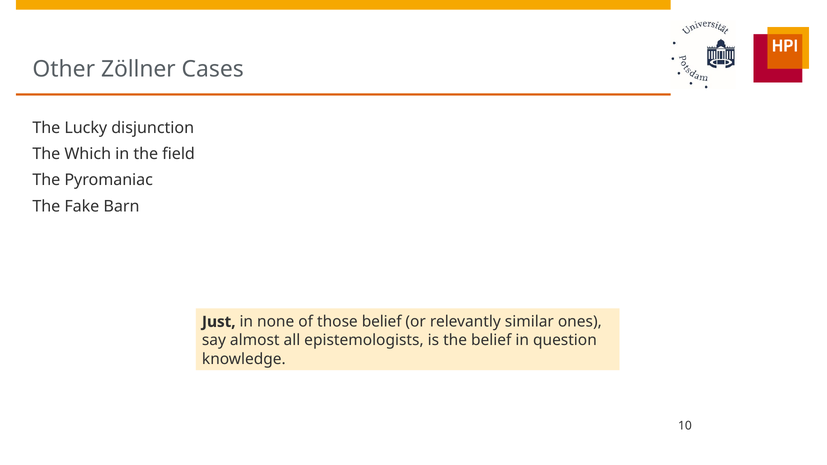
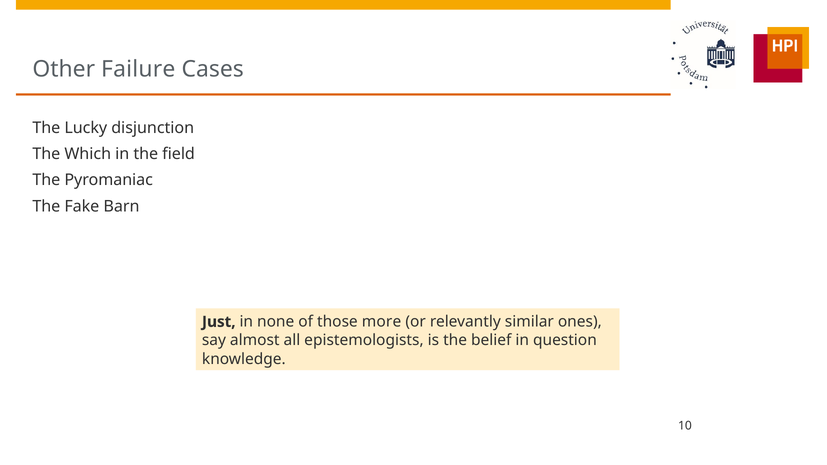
Zöllner: Zöllner -> Failure (138, 69)
those belief: belief -> more (382, 322)
